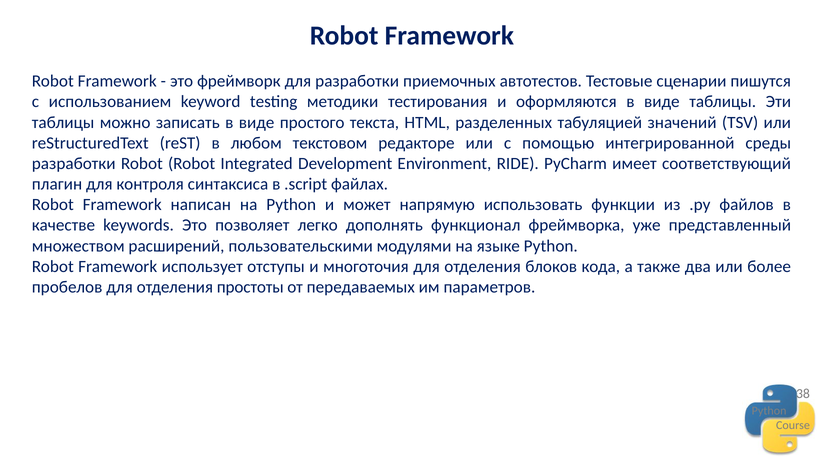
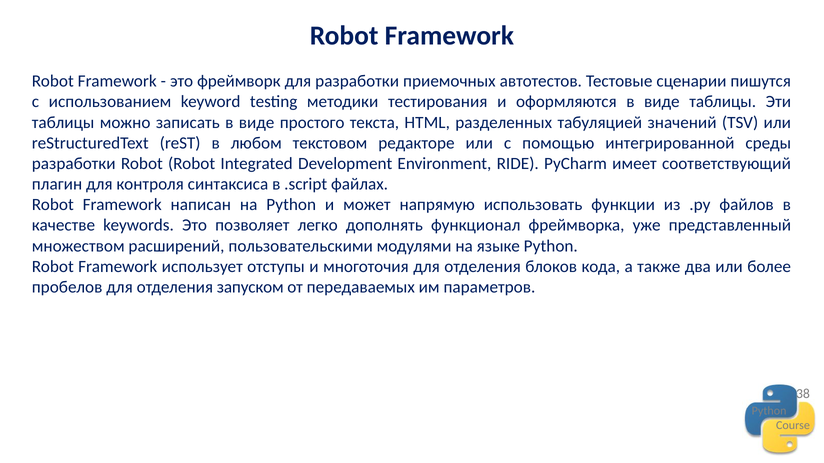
простоты: простоты -> запуском (250, 287)
